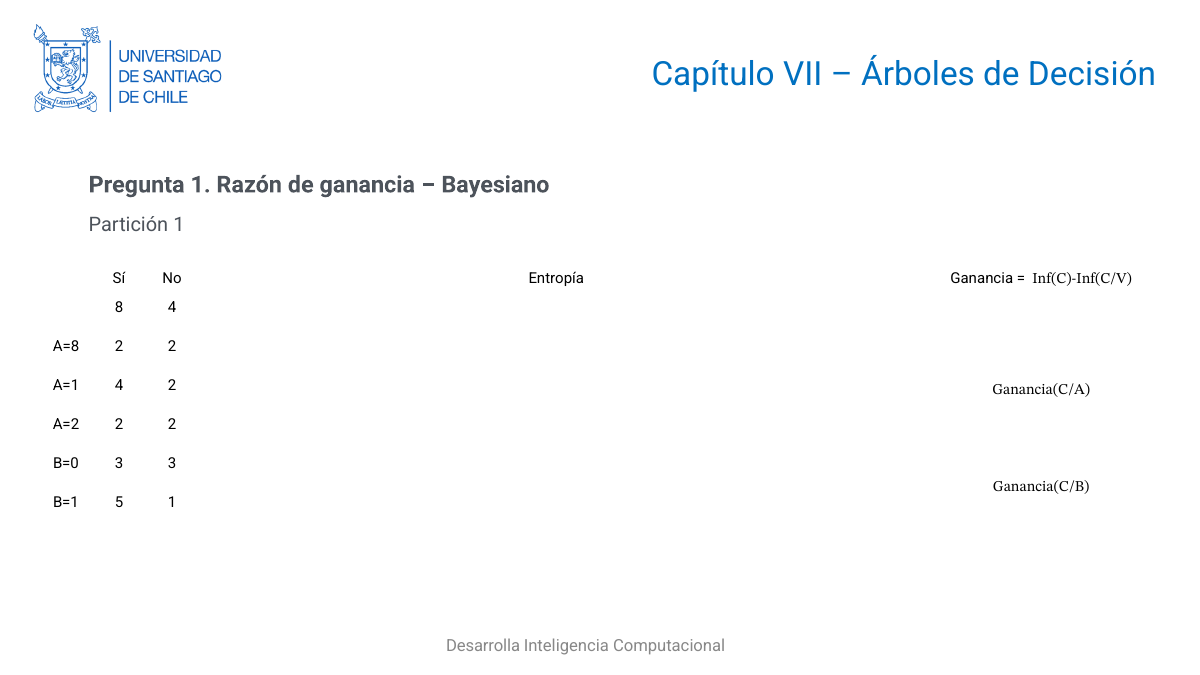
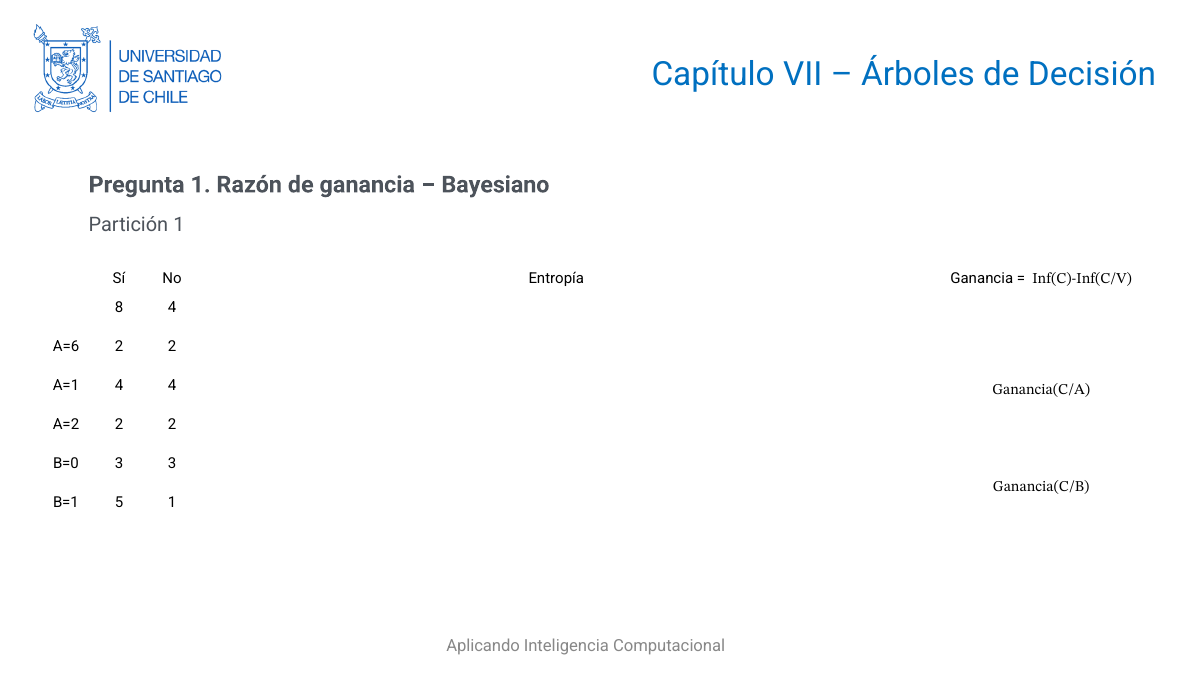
A=8: A=8 -> A=6 (66, 347)
4 2: 2 -> 4 (172, 386)
Desarrolla: Desarrolla -> Aplicando (483, 646)
